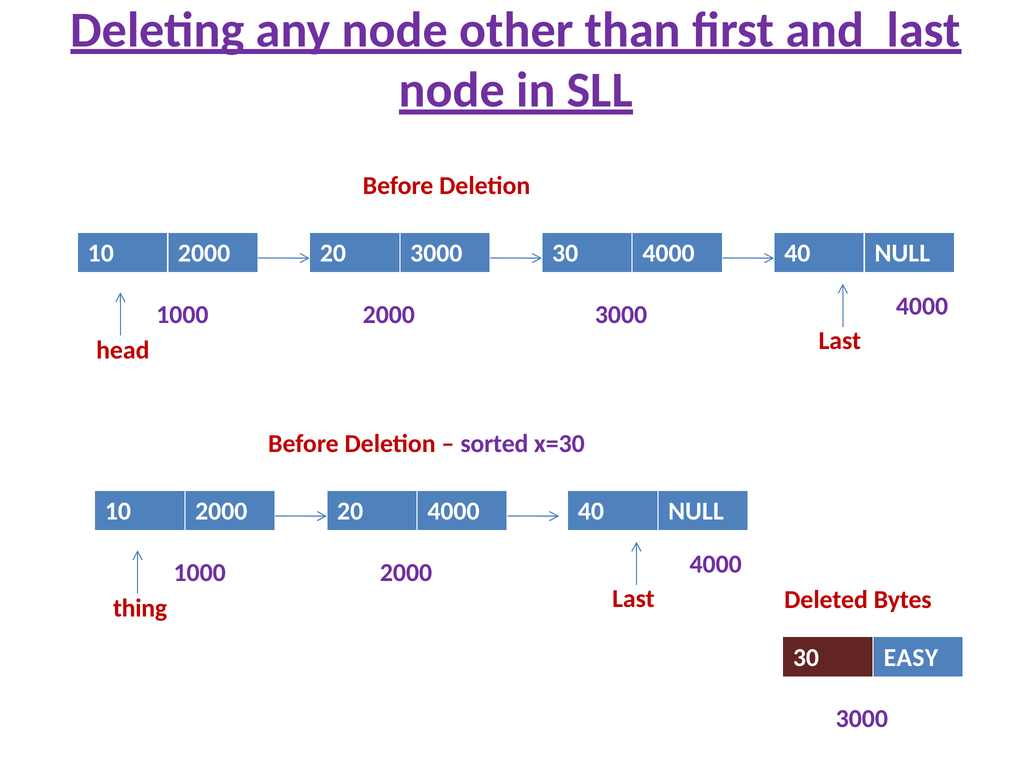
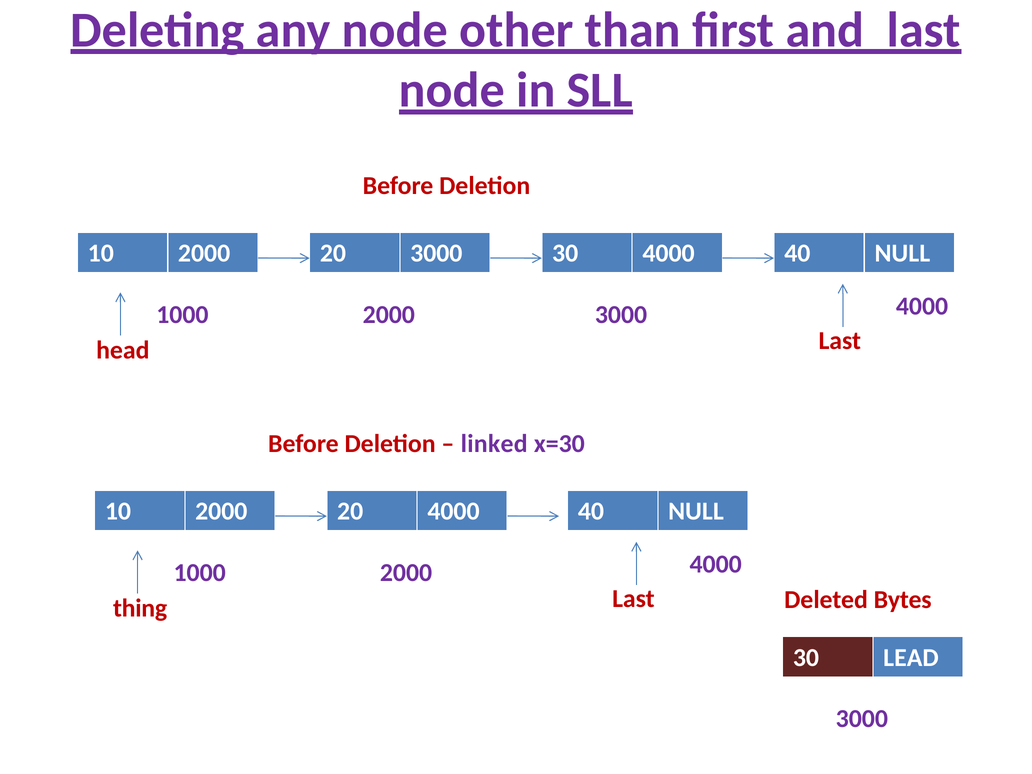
sorted: sorted -> linked (494, 444)
EASY: EASY -> LEAD (911, 658)
